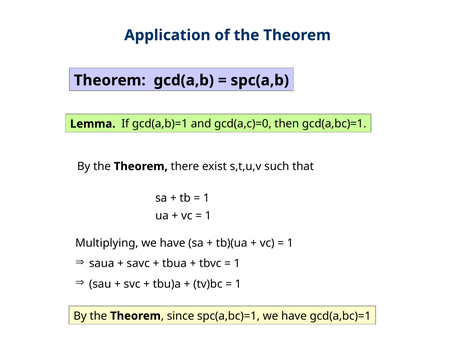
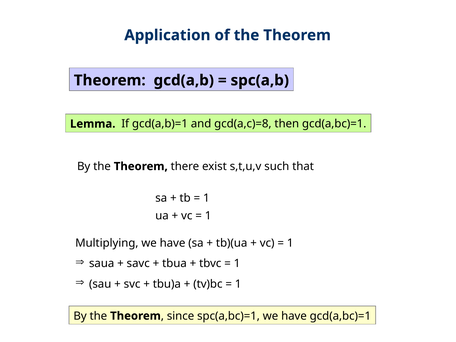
gcd(a,c)=0: gcd(a,c)=0 -> gcd(a,c)=8 (243, 124)
